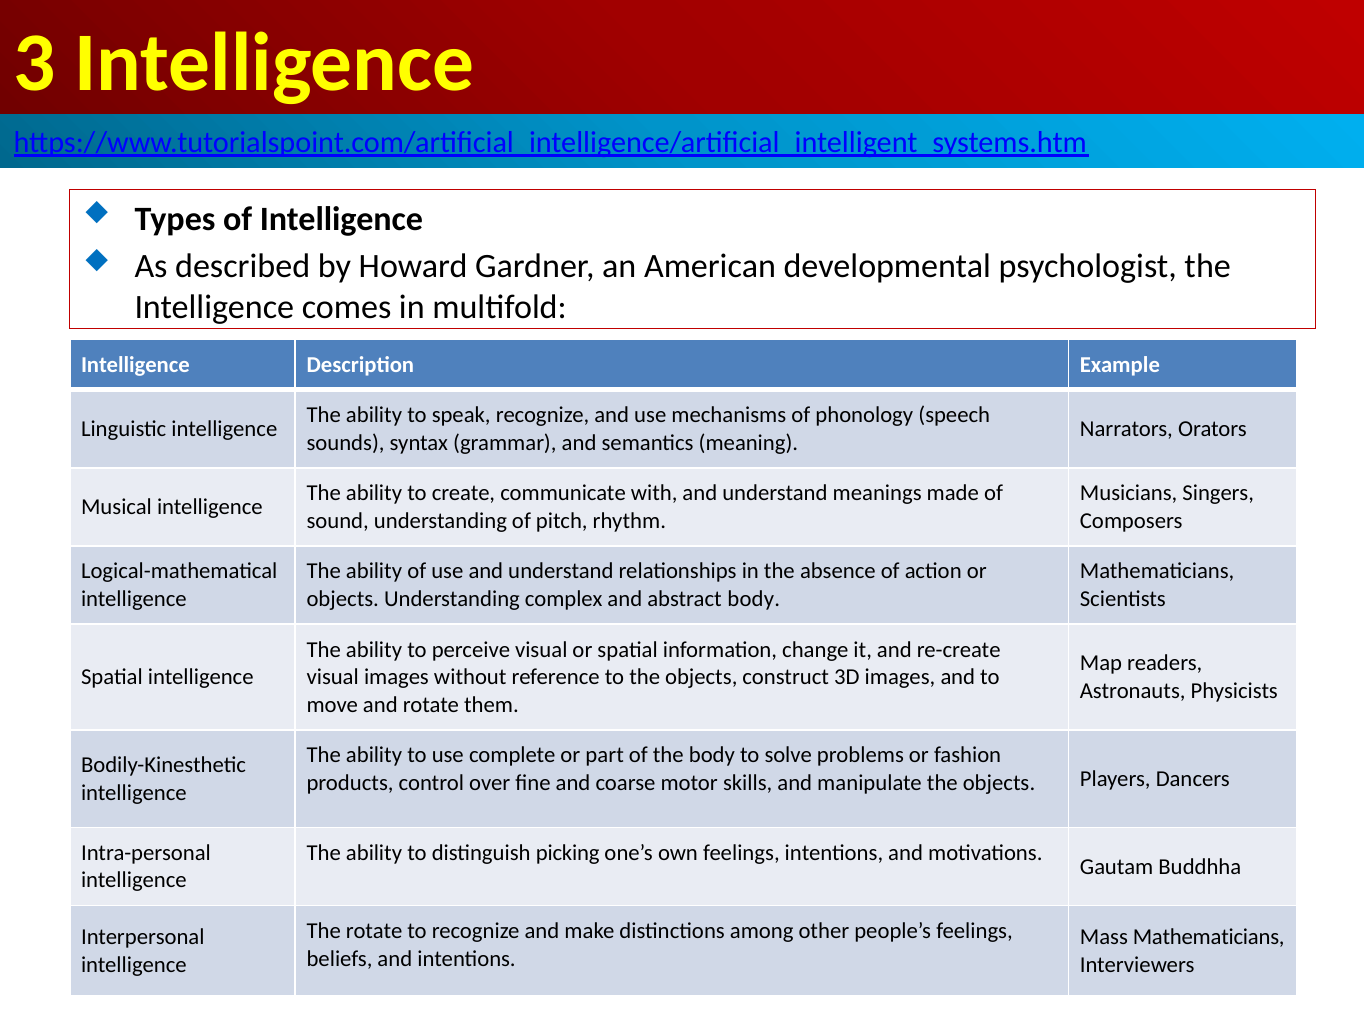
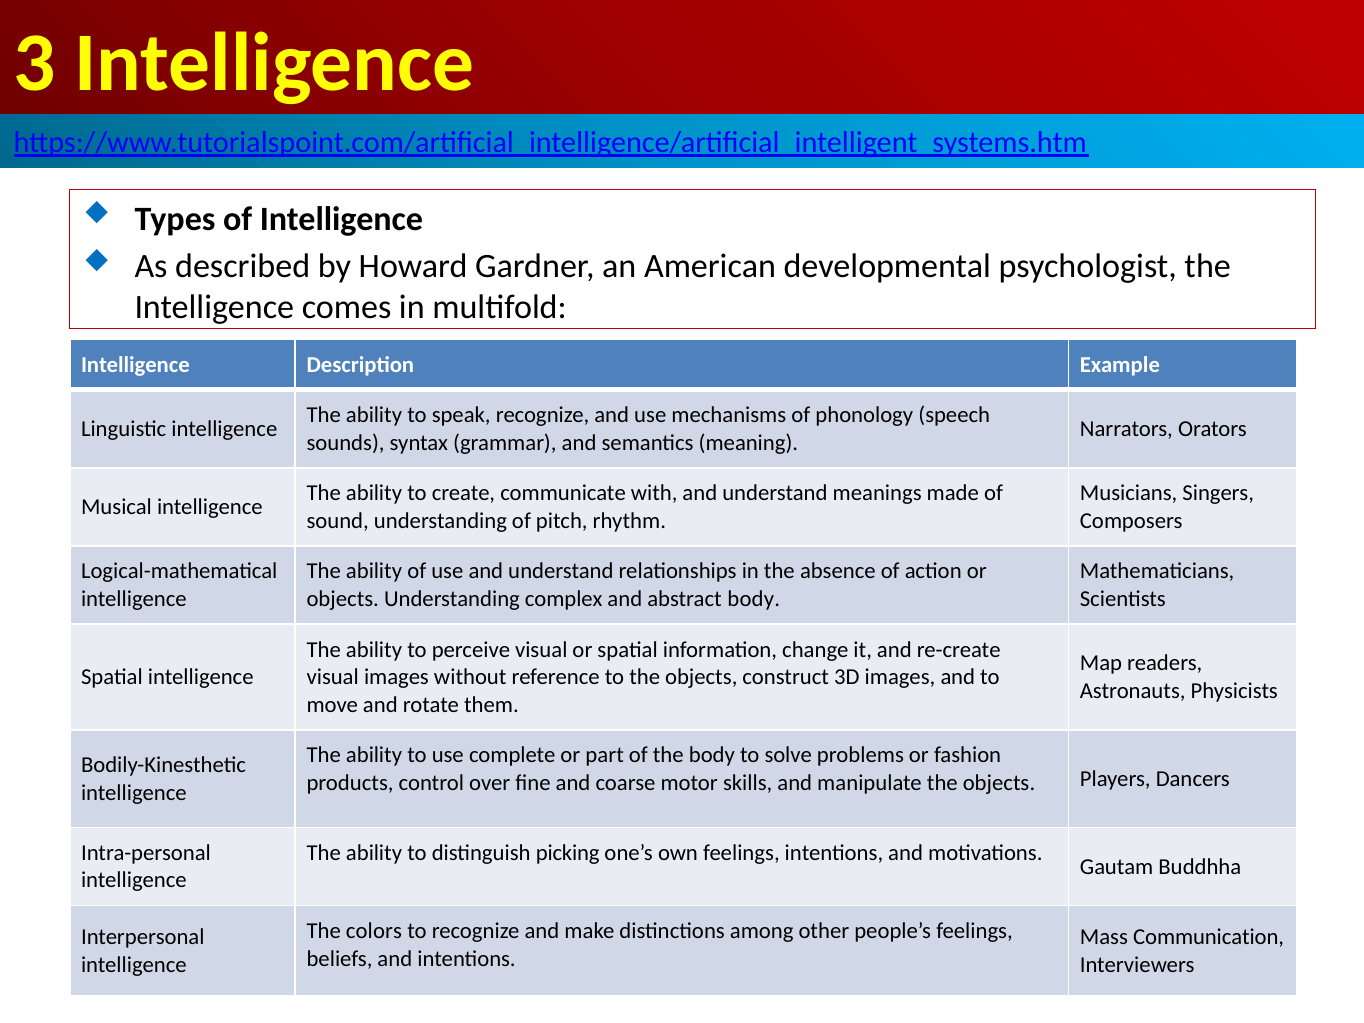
The rotate: rotate -> colors (374, 931)
Mass Mathematicians: Mathematicians -> Communication (1209, 937)
